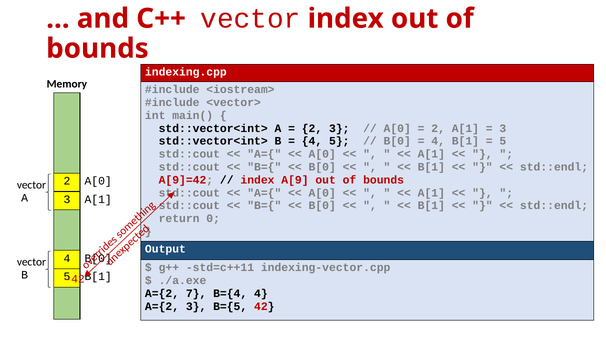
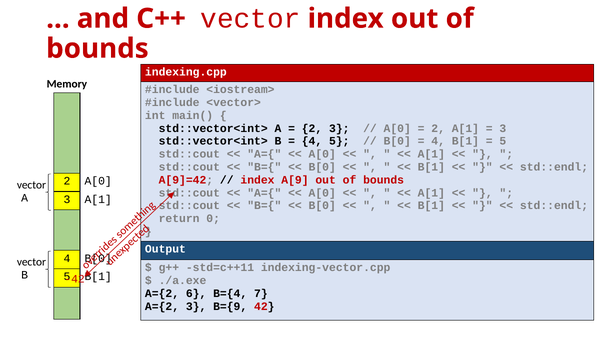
7: 7 -> 6 (196, 293)
B={4 4: 4 -> 7 (261, 293)
B={5: B={5 -> B={9 (230, 306)
